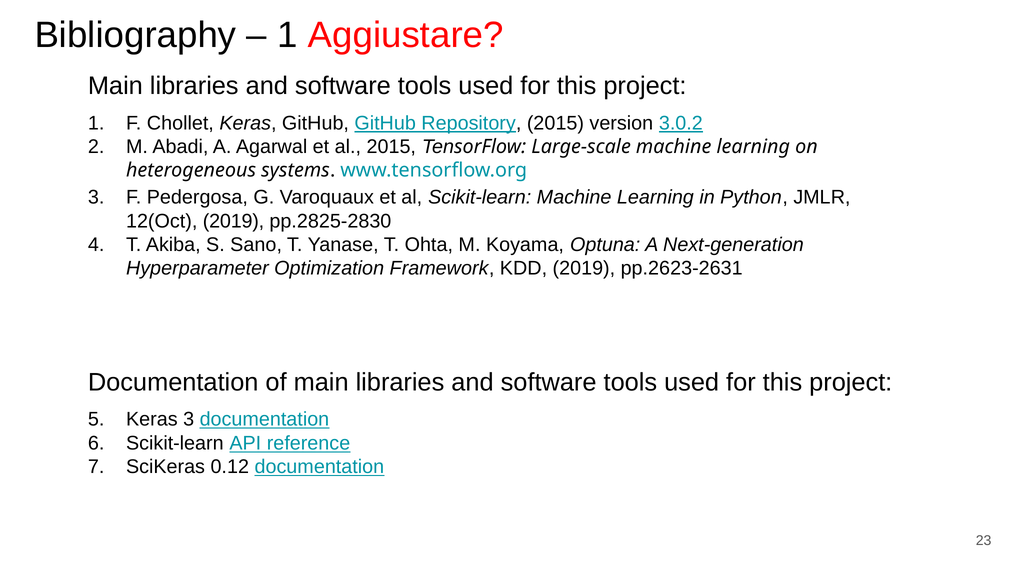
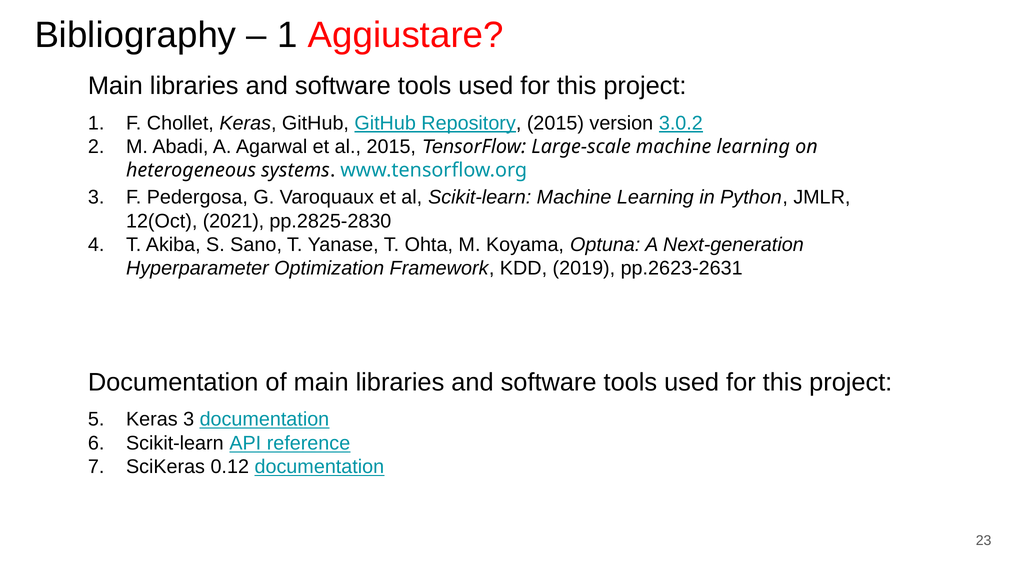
12(Oct 2019: 2019 -> 2021 (233, 221)
